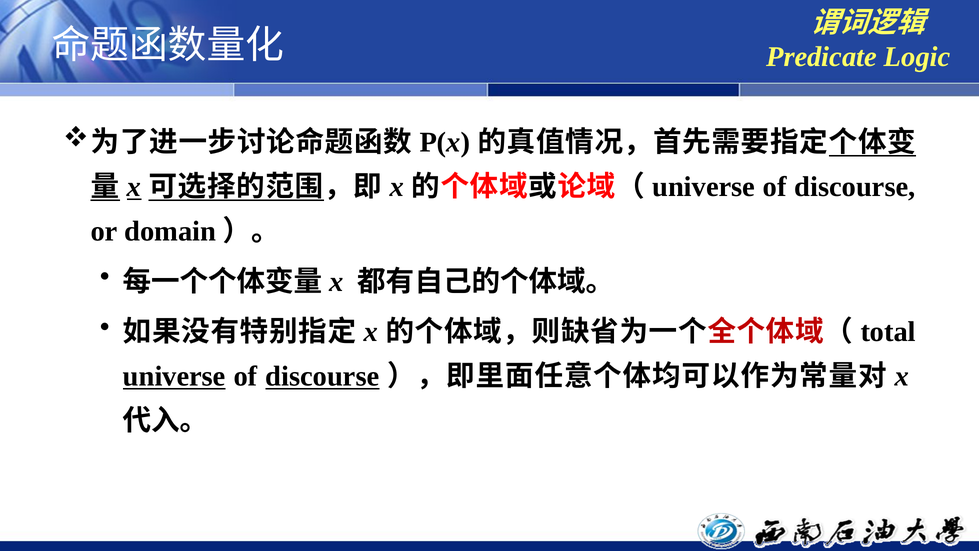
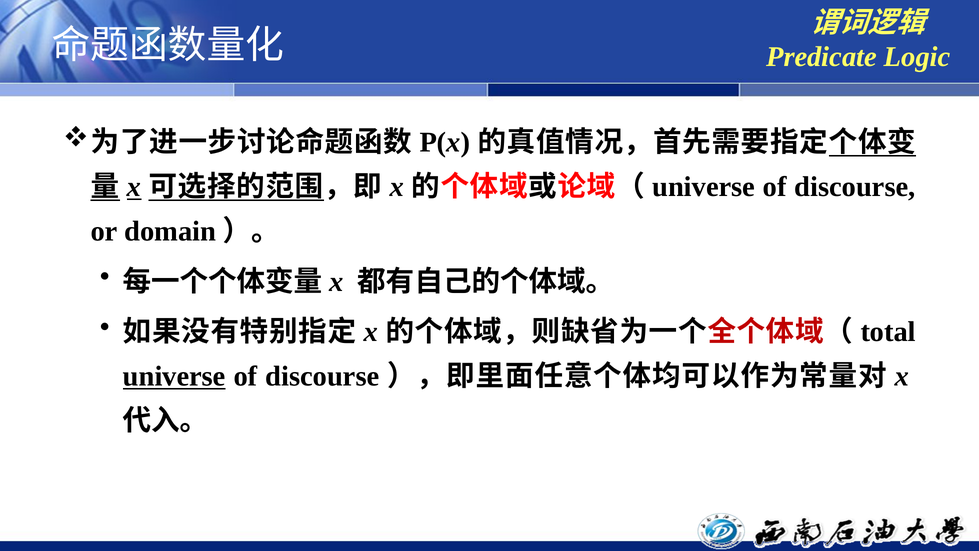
discourse underline: present -> none (322, 376)
